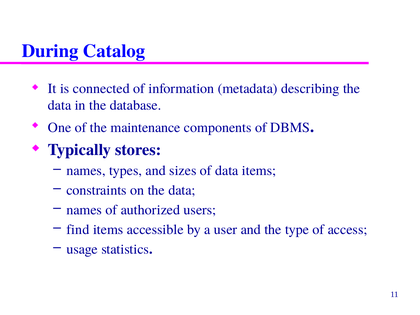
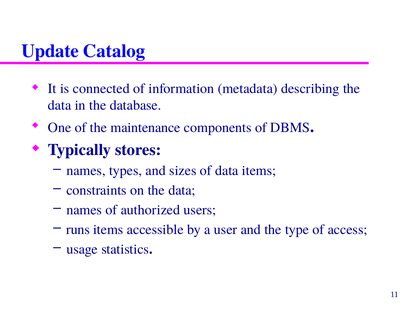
During: During -> Update (50, 51)
find: find -> runs (78, 229)
